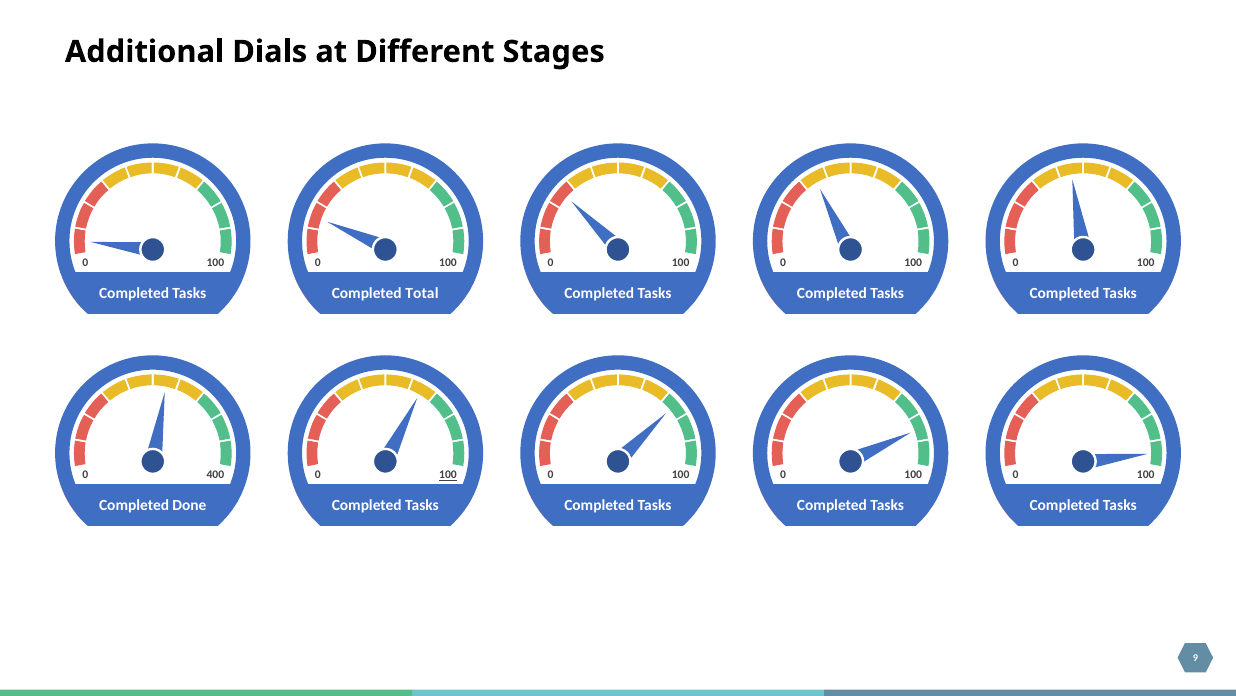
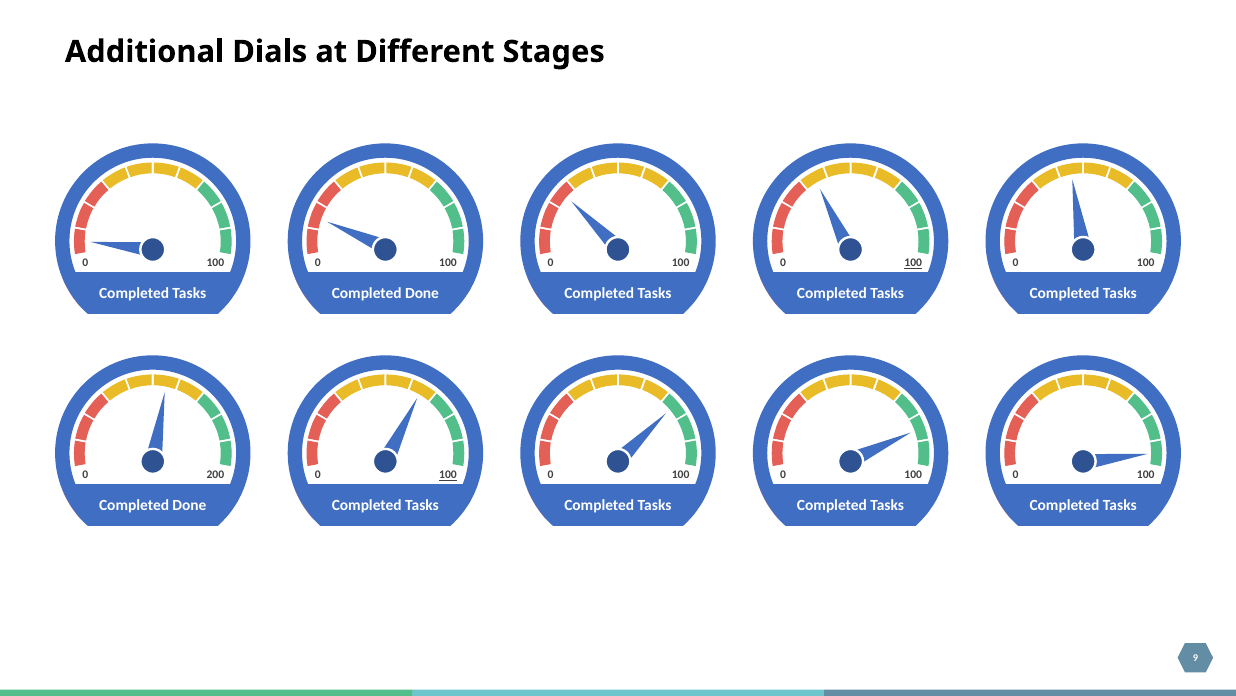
100 underline: none -> present (913, 263)
Total: Total -> Done (422, 294)
400: 400 -> 200 (215, 475)
